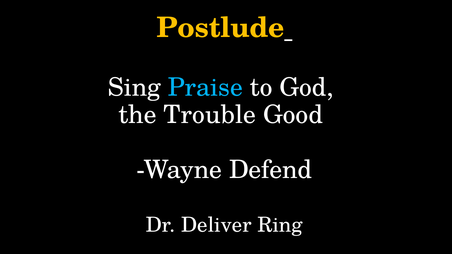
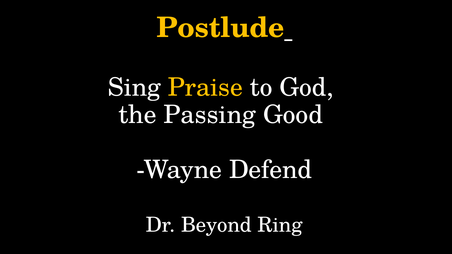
Praise colour: light blue -> yellow (205, 87)
Trouble: Trouble -> Passing (210, 115)
Deliver: Deliver -> Beyond (216, 225)
